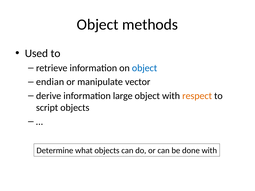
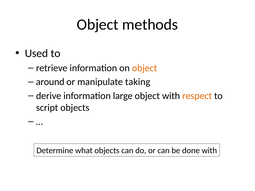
object colour: blue -> orange (145, 68)
endian: endian -> around (50, 82)
vector: vector -> taking (138, 82)
